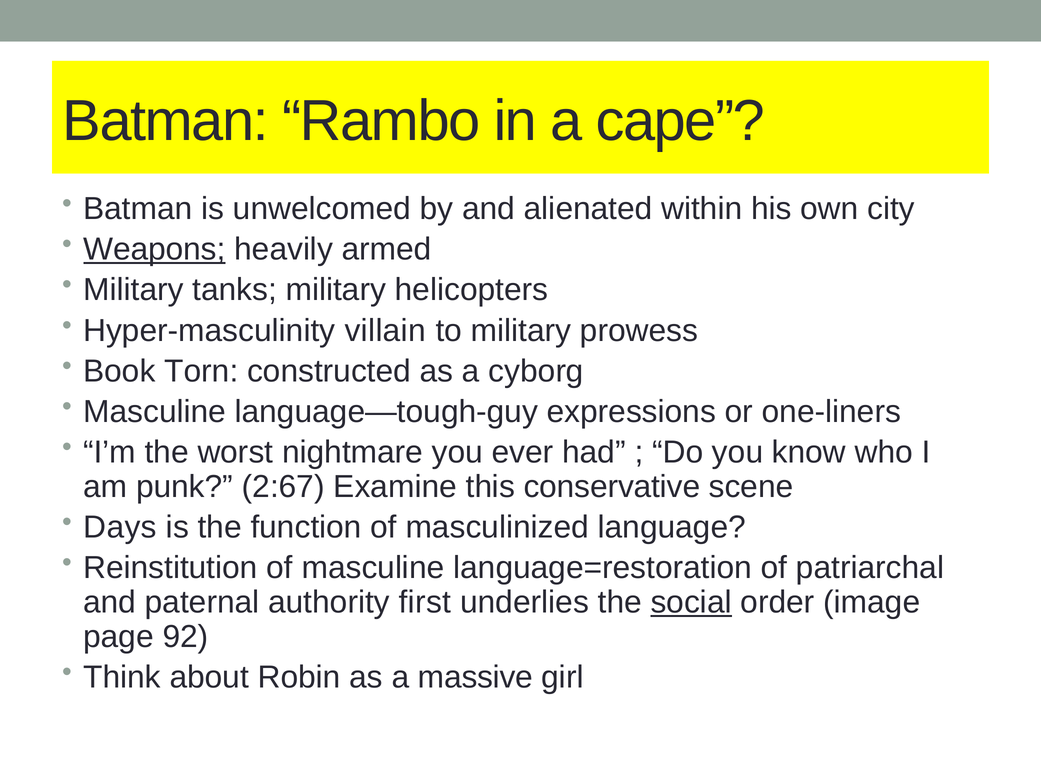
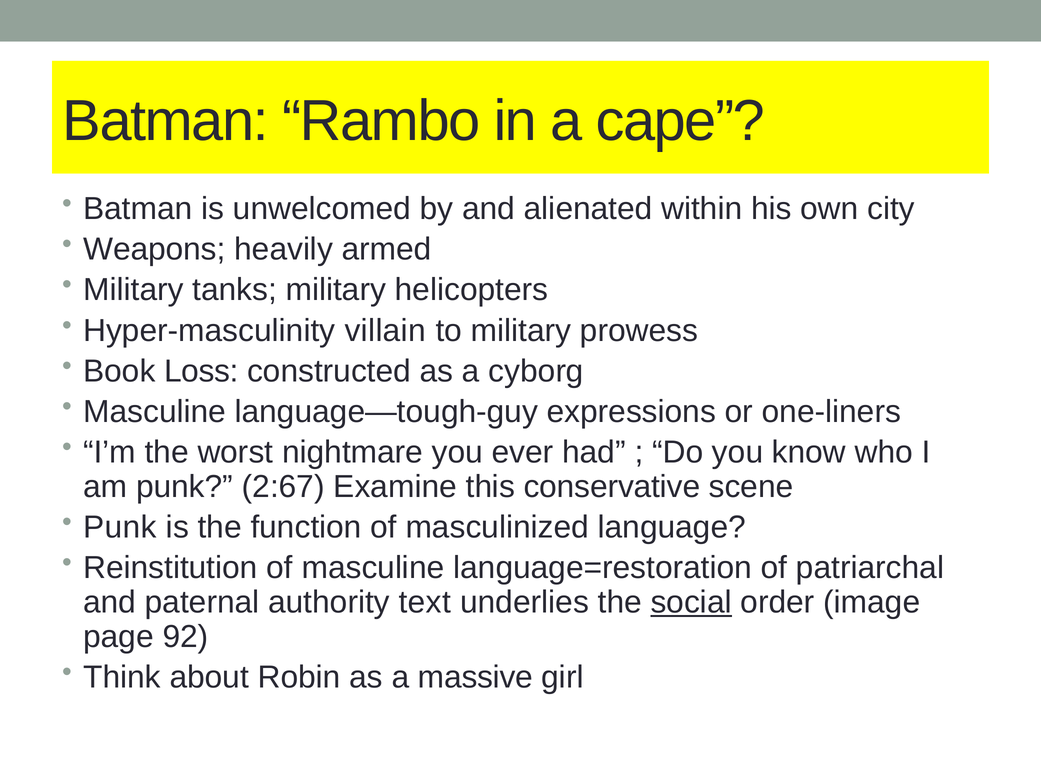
Weapons underline: present -> none (154, 249)
Torn: Torn -> Loss (201, 371)
Days: Days -> Punk (120, 527)
first: first -> text (425, 602)
